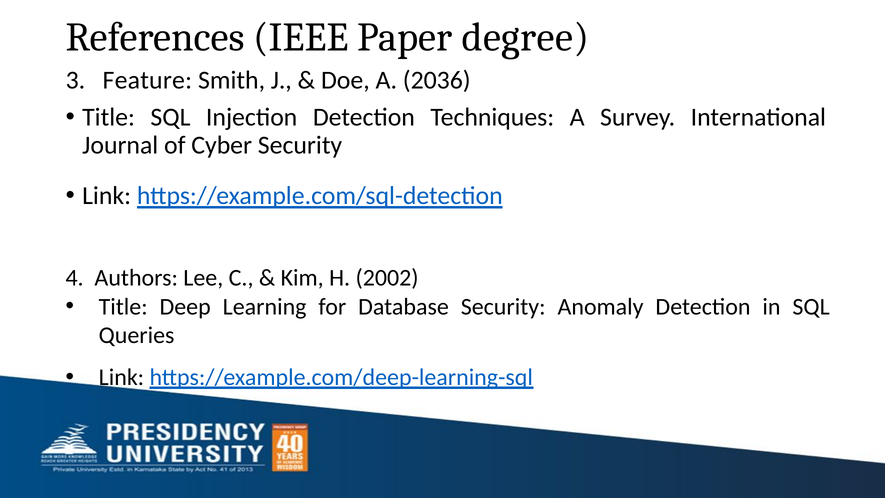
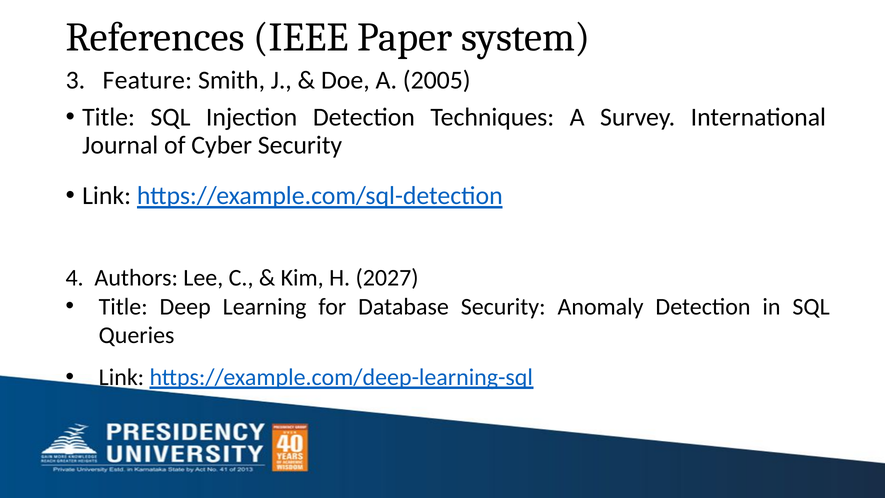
degree: degree -> system (526, 37)
2036: 2036 -> 2005 (437, 80)
2002: 2002 -> 2027 (387, 278)
